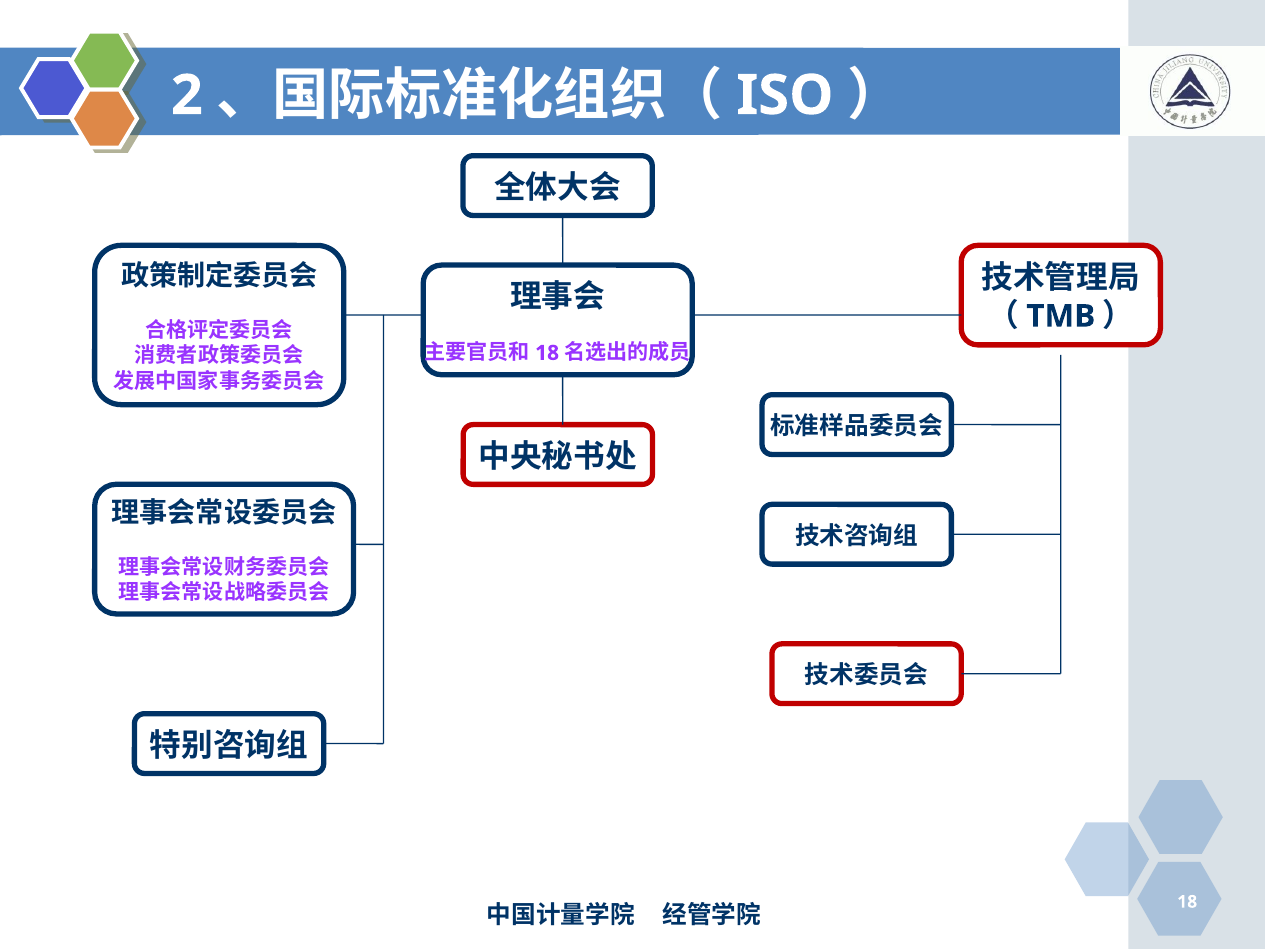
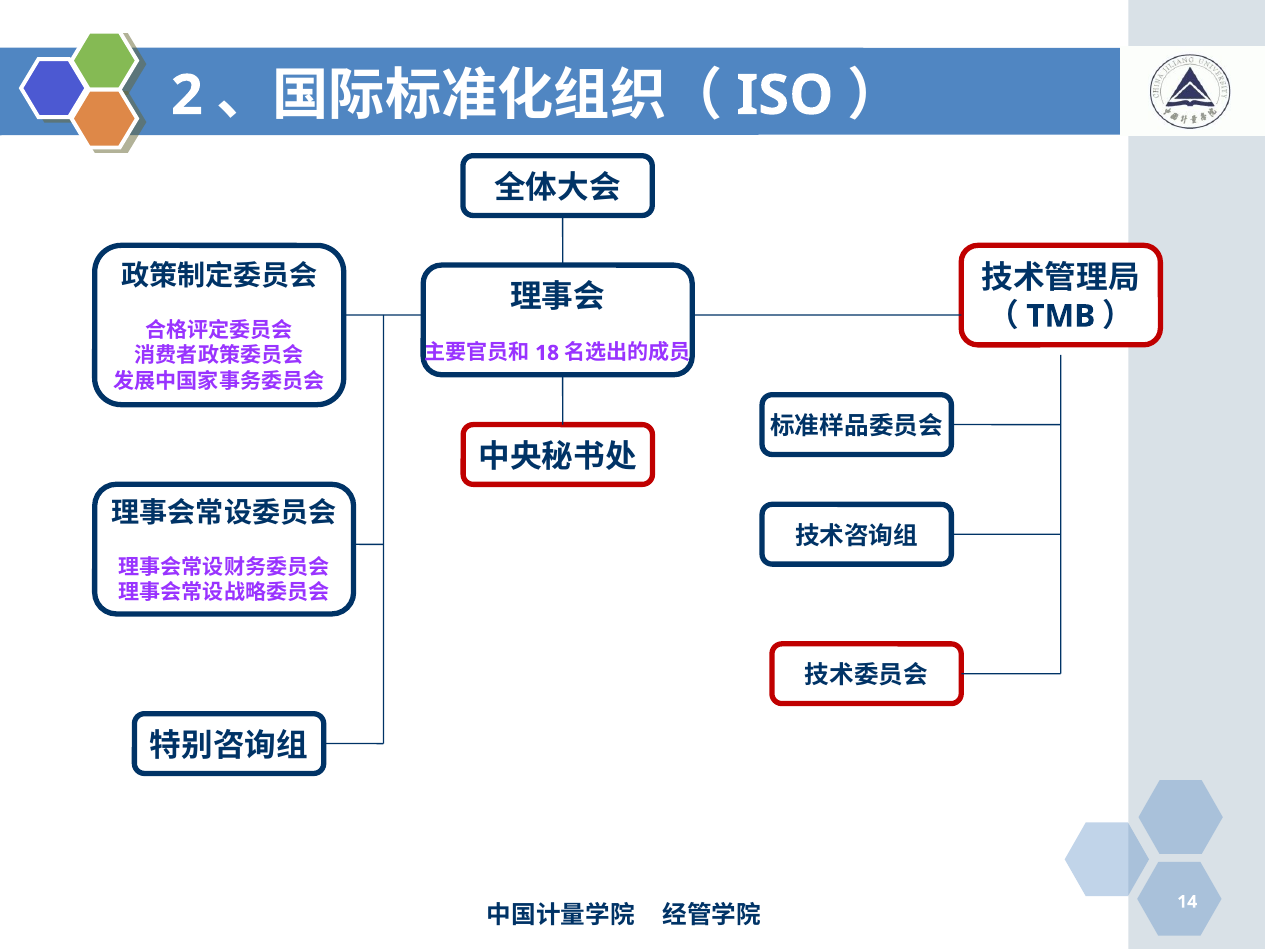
18: 18 -> 14 (1187, 902)
